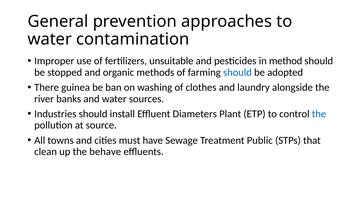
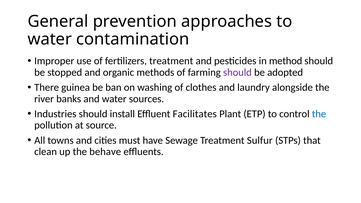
fertilizers unsuitable: unsuitable -> treatment (171, 61)
should colour: blue -> purple (237, 72)
Diameters: Diameters -> Facilitates (195, 114)
Public: Public -> Sulfur (260, 140)
